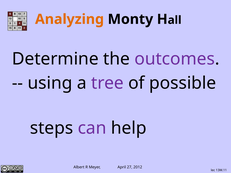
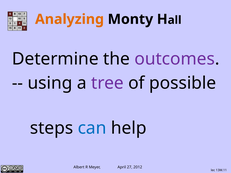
can colour: purple -> blue (92, 128)
